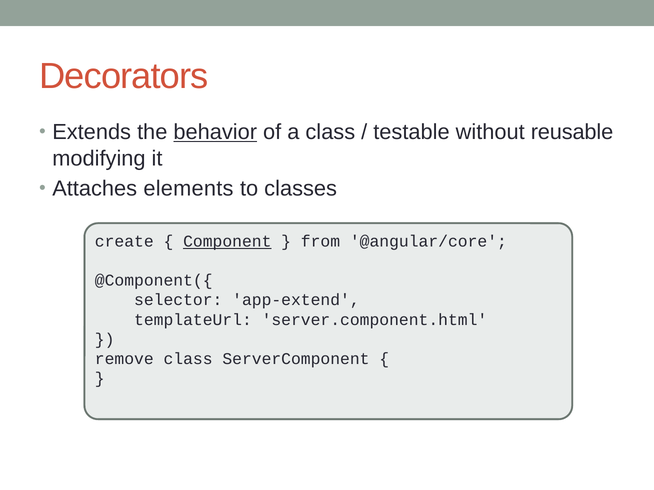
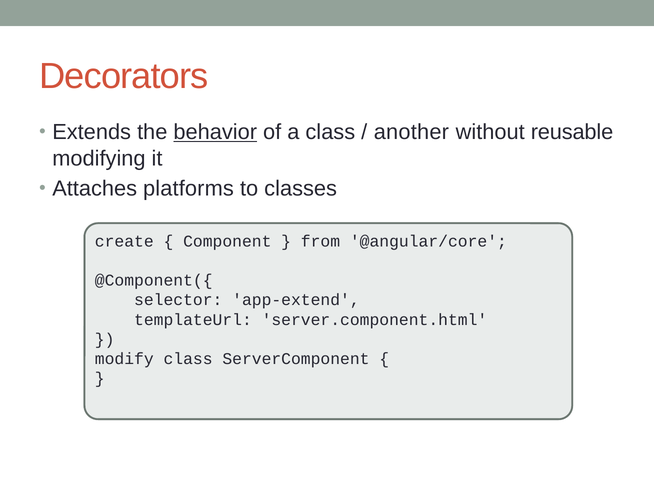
testable: testable -> another (411, 132)
elements: elements -> platforms (188, 189)
Component underline: present -> none (227, 242)
remove: remove -> modify (124, 359)
